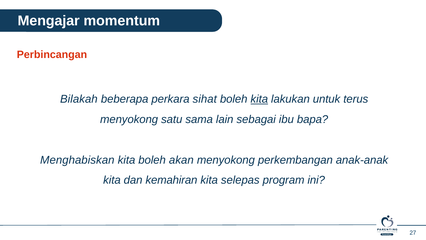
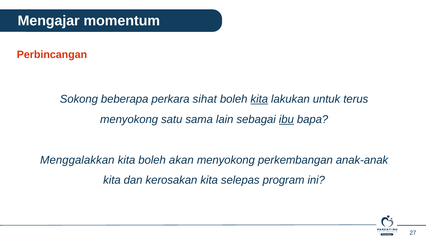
Bilakah: Bilakah -> Sokong (79, 99)
ibu underline: none -> present (286, 119)
Menghabiskan: Menghabiskan -> Menggalakkan (77, 160)
kemahiran: kemahiran -> kerosakan (171, 180)
